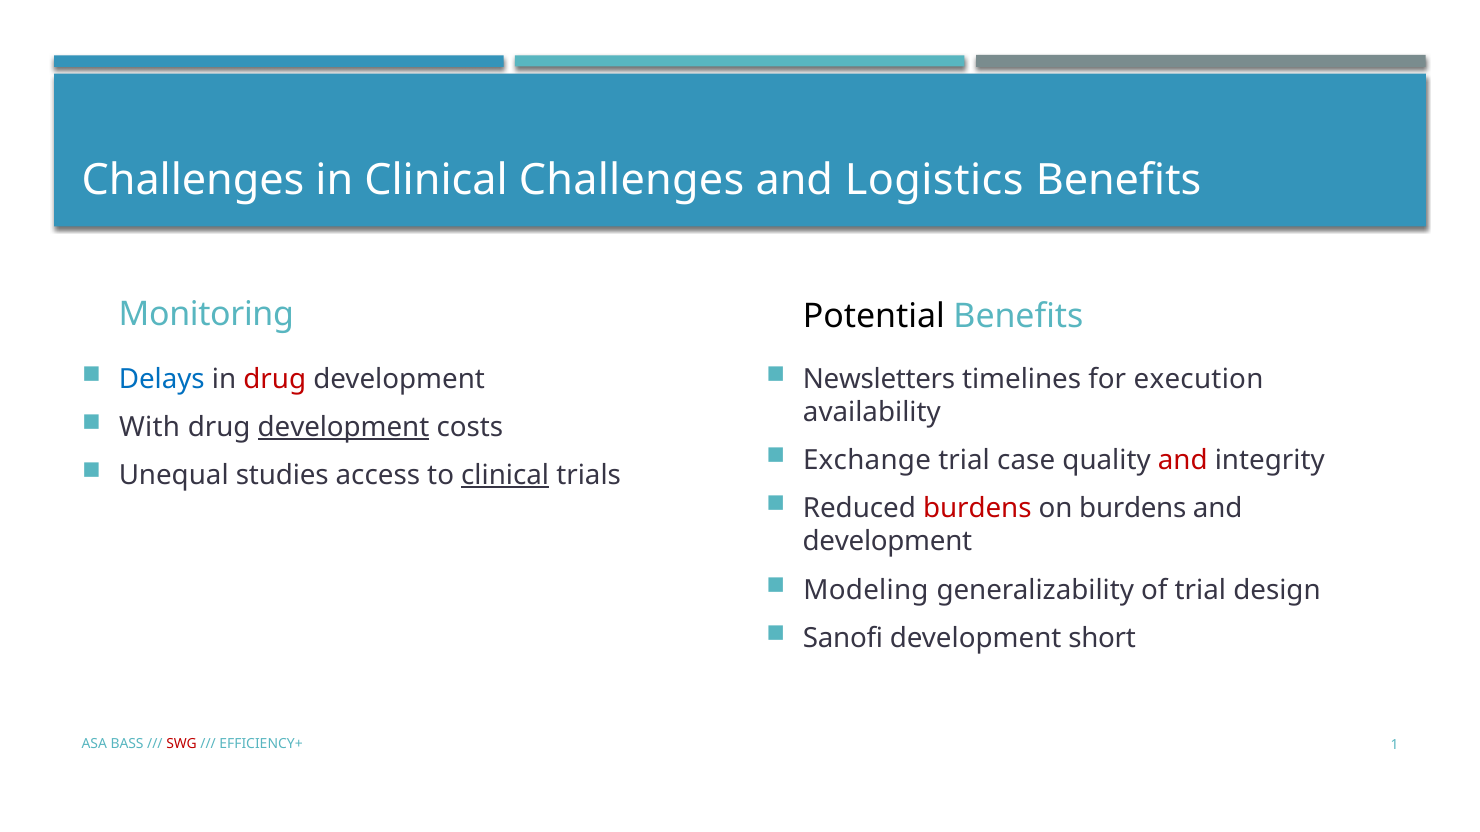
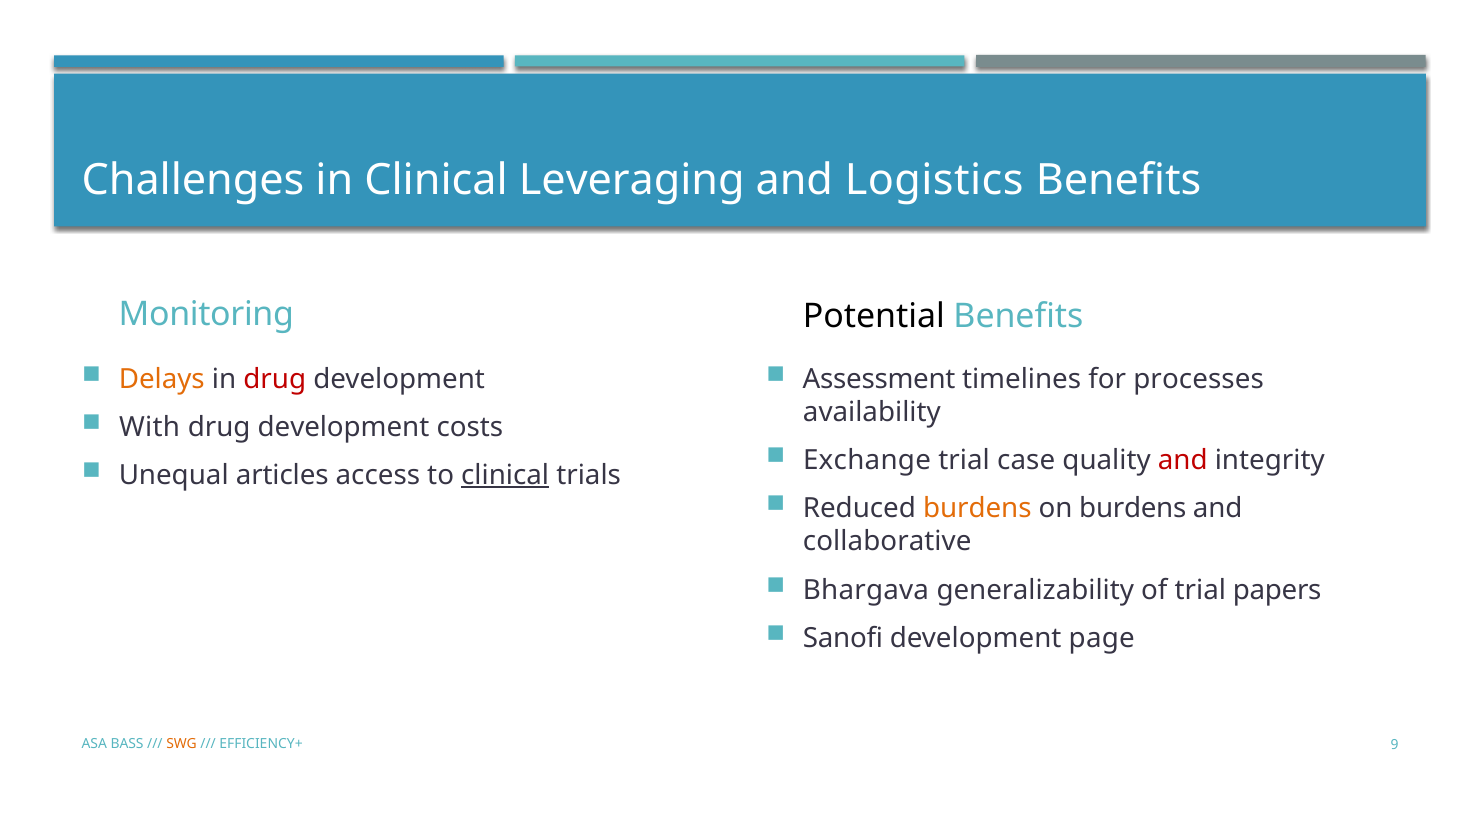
Clinical Challenges: Challenges -> Leveraging (632, 180)
Delays colour: blue -> orange (162, 379)
Newsletters: Newsletters -> Assessment (879, 379)
execution: execution -> processes (1199, 379)
development underline: present -> none (343, 427)
studies: studies -> articles (282, 476)
burdens colour: red -> orange (977, 509)
development: development -> collaborative (887, 542)
Modeling: Modeling -> Bhargava (866, 590)
design: design -> papers (1277, 590)
short: short -> page (1102, 638)
SWG colour: red -> orange (182, 744)
1: 1 -> 9 (1395, 745)
